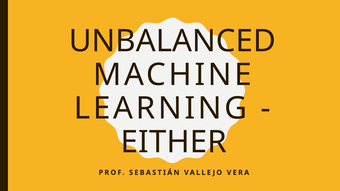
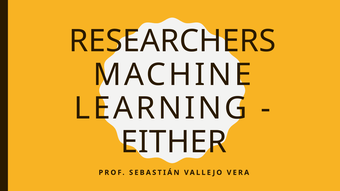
UNBALANCED: UNBALANCED -> RESEARCHERS (172, 41)
